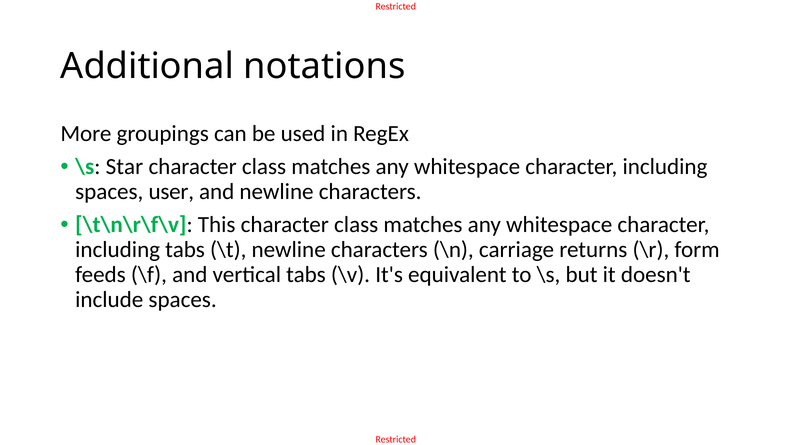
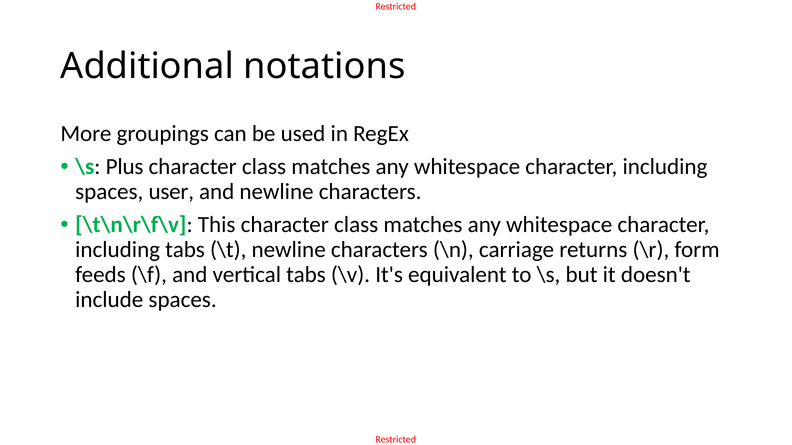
Star: Star -> Plus (125, 167)
